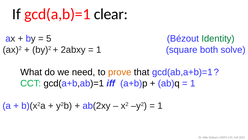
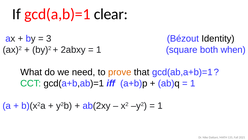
5: 5 -> 3 (49, 39)
Identity colour: green -> black (218, 39)
solve: solve -> when (233, 50)
